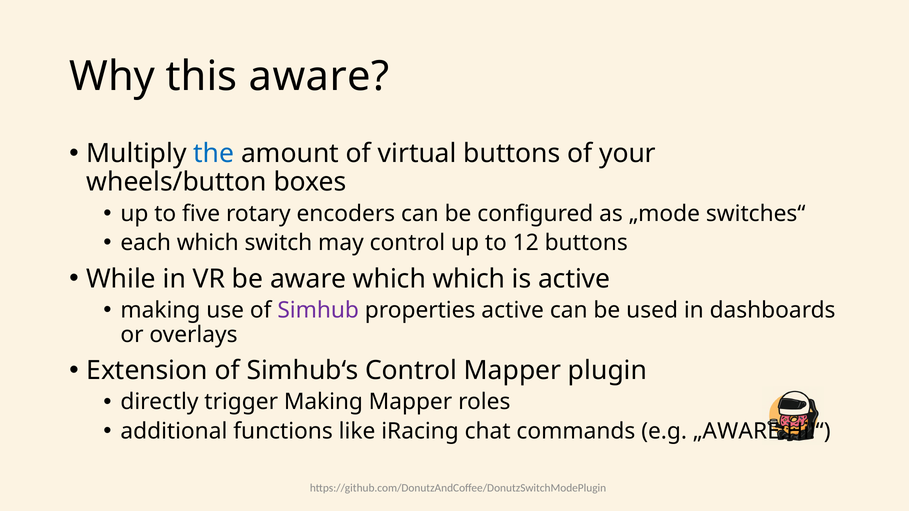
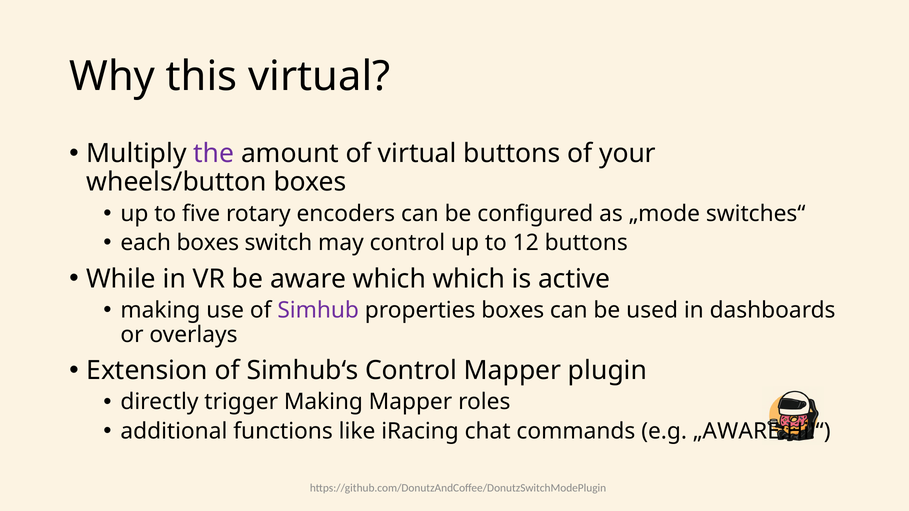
this aware: aware -> virtual (319, 76)
the colour: blue -> purple (214, 154)
each which: which -> boxes (208, 243)
properties active: active -> boxes (513, 310)
